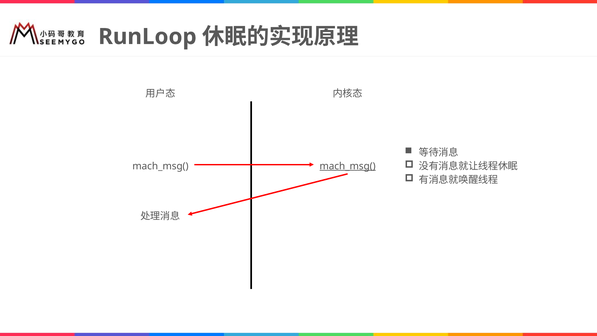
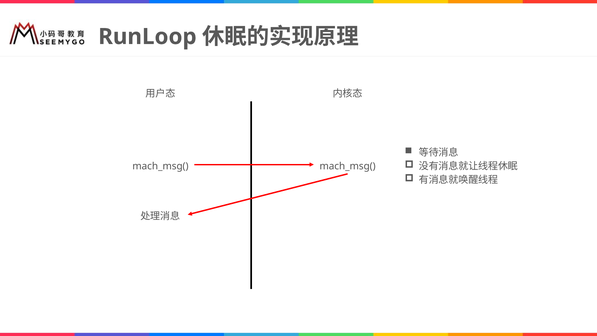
mach_msg( underline: present -> none (348, 166)
